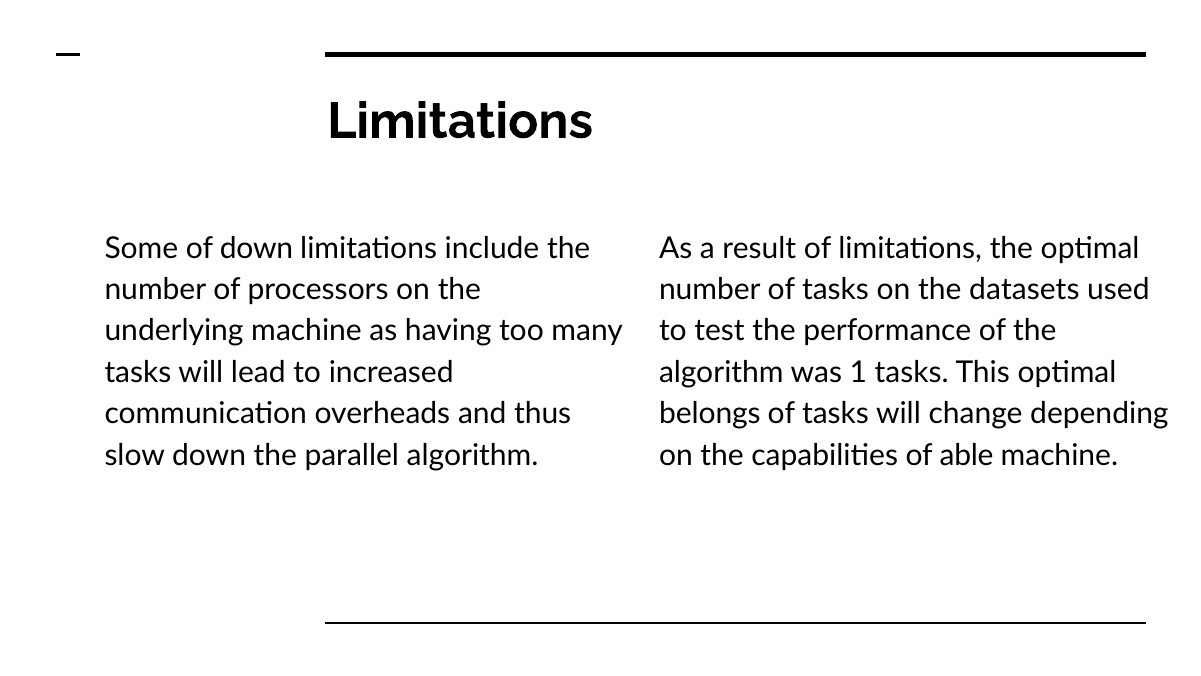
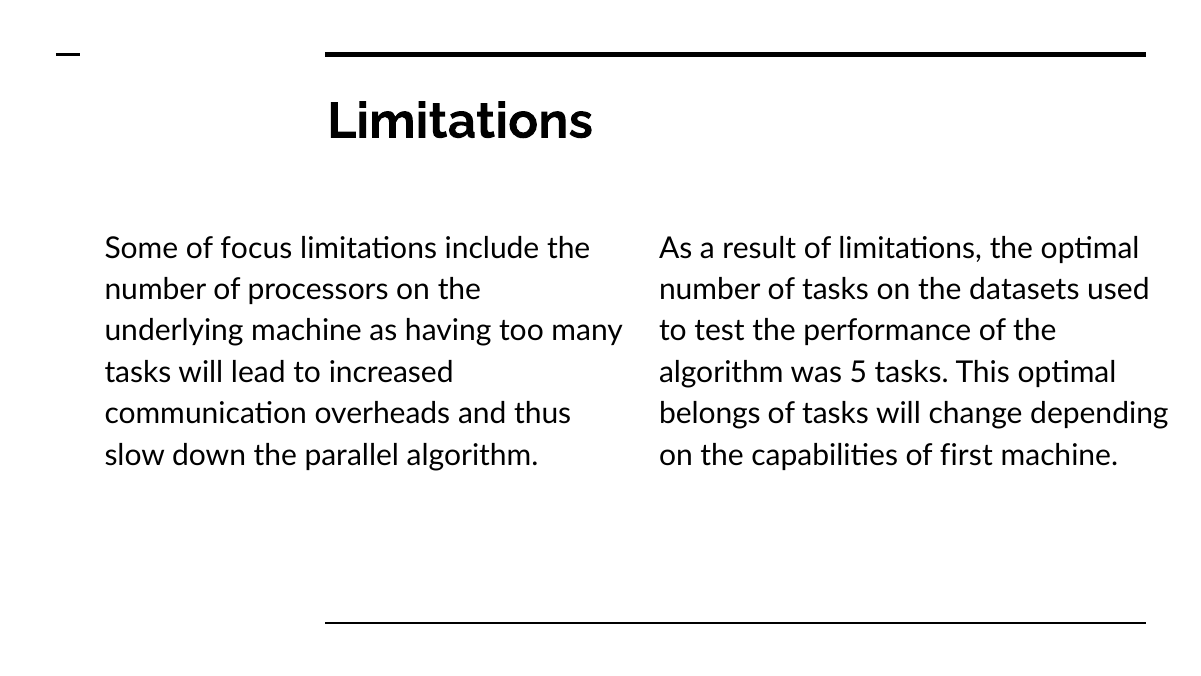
of down: down -> focus (256, 248)
1: 1 -> 5 (858, 372)
able: able -> first (966, 455)
